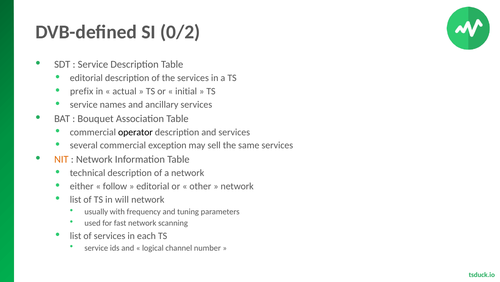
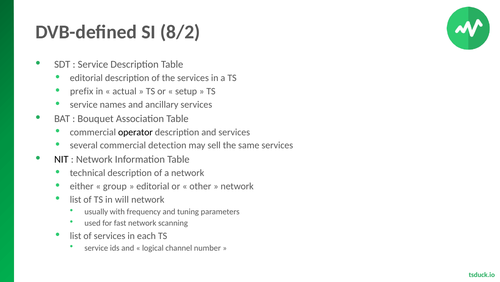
0/2: 0/2 -> 8/2 (180, 32)
initial: initial -> setup (186, 91)
exception: exception -> detection (167, 145)
NIT colour: orange -> black (61, 159)
follow: follow -> group (115, 186)
